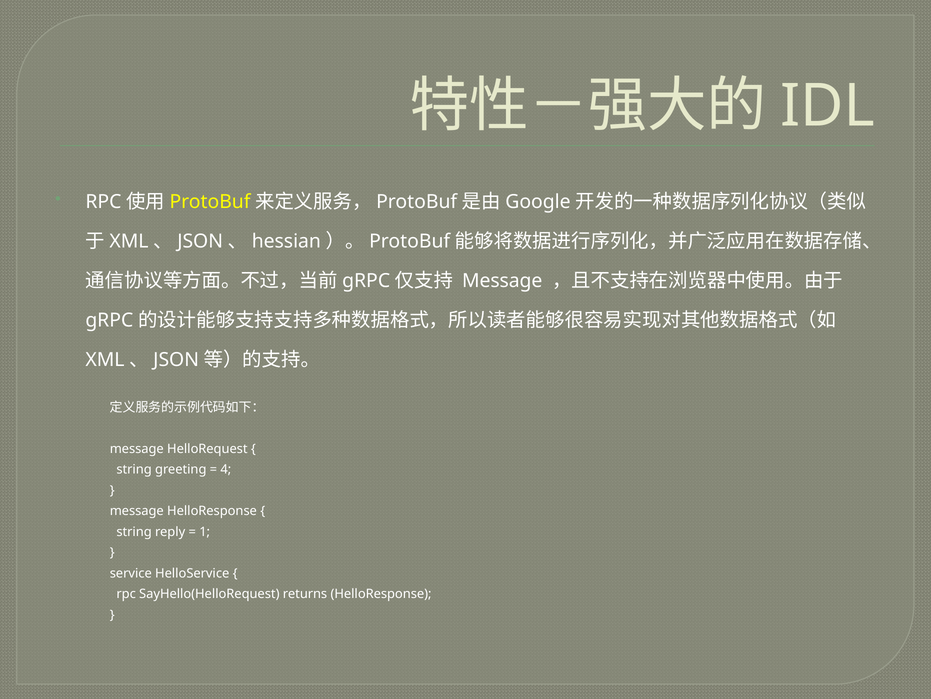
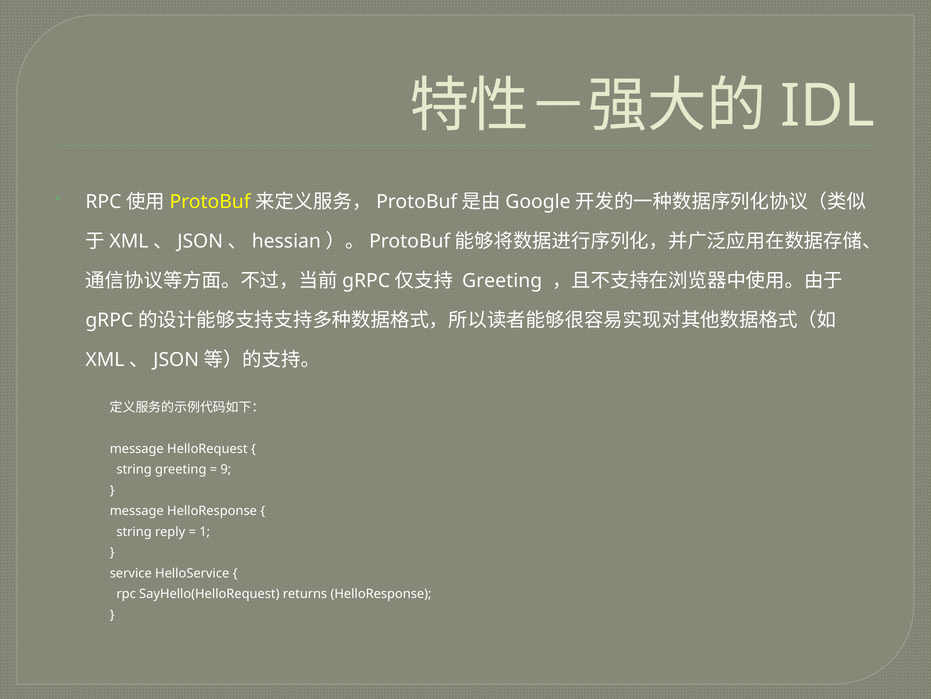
Message: Message -> Greeting (502, 281)
4: 4 -> 9 (226, 469)
